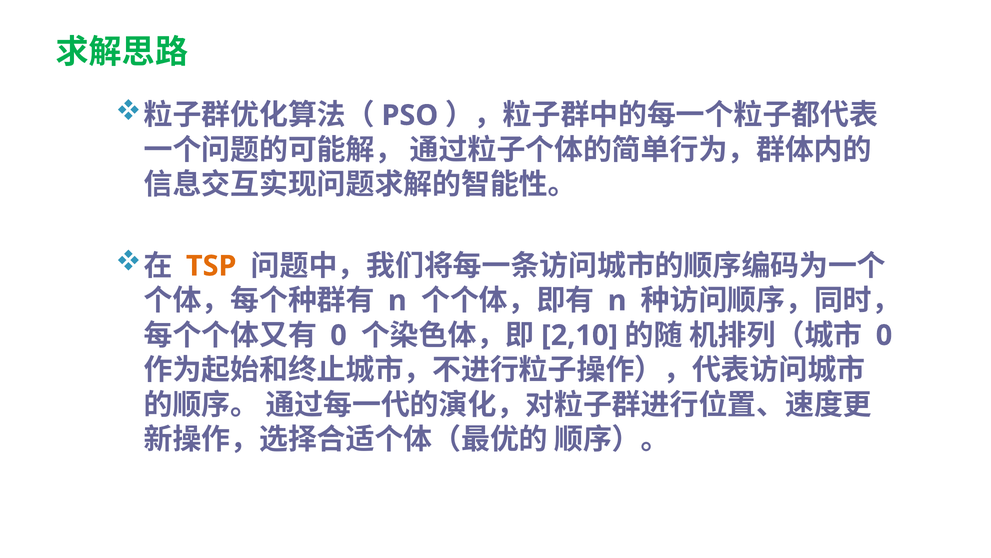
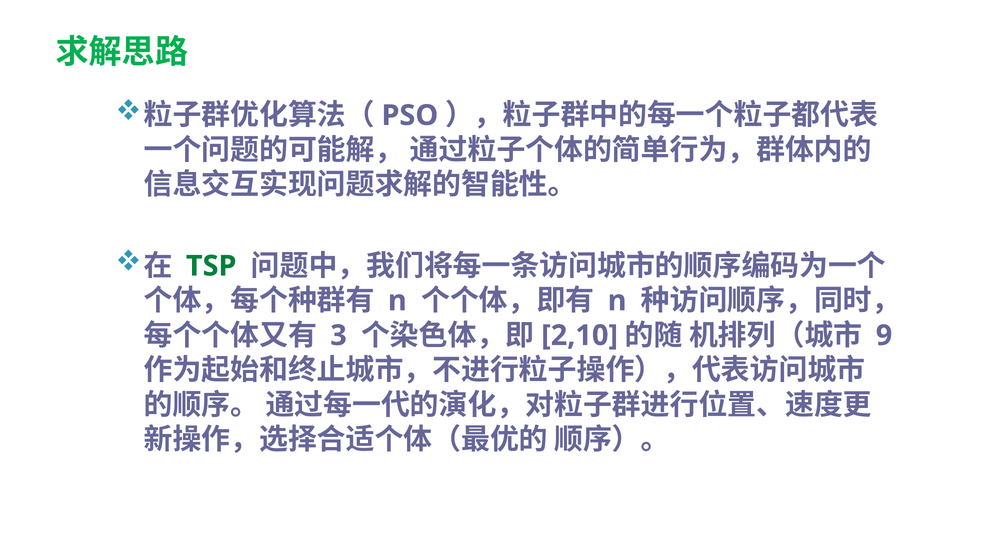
TSP colour: orange -> green (211, 266)
0: 0 -> 3 (339, 335)
0: 0 -> 9 (884, 335)
